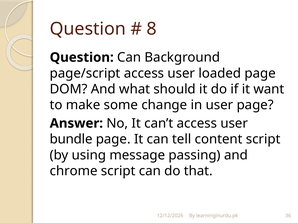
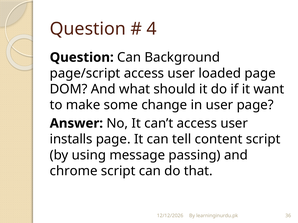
8: 8 -> 4 (152, 29)
bundle: bundle -> installs (71, 140)
